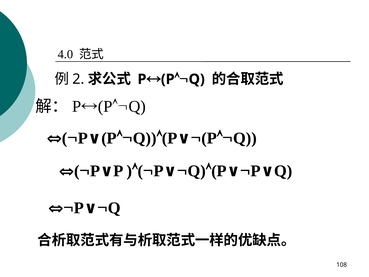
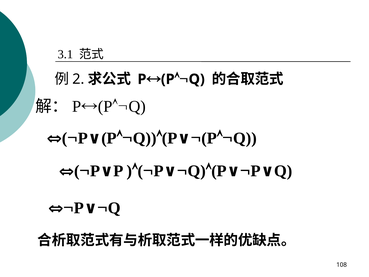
4.0: 4.0 -> 3.1 (65, 54)
